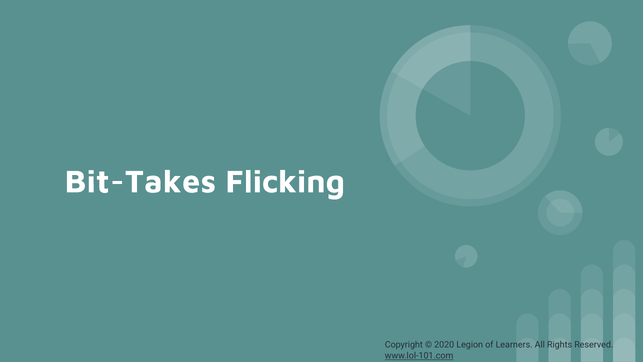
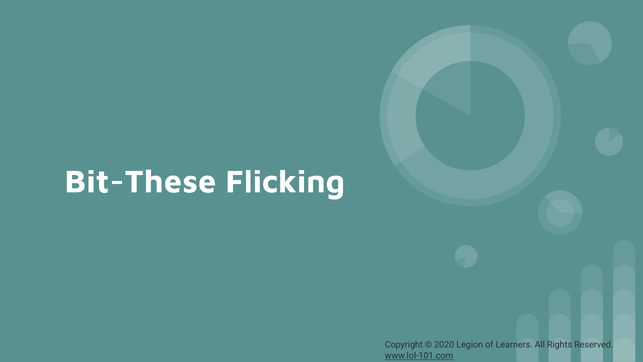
Bit-Takes: Bit-Takes -> Bit-These (140, 182)
